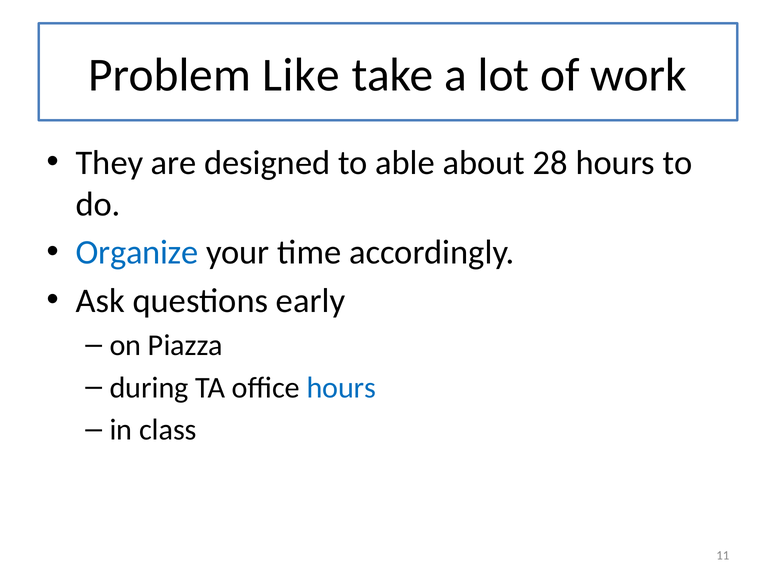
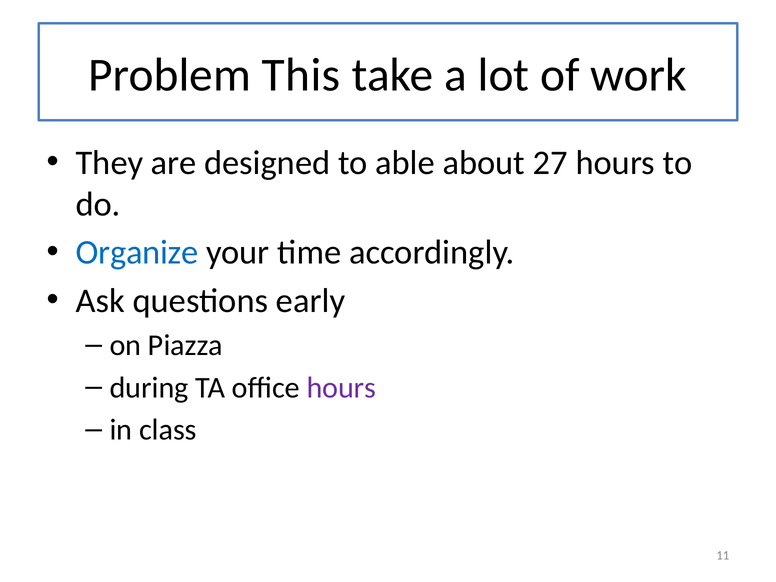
Like: Like -> This (301, 75)
28: 28 -> 27 (550, 163)
hours colour: blue -> purple (341, 388)
